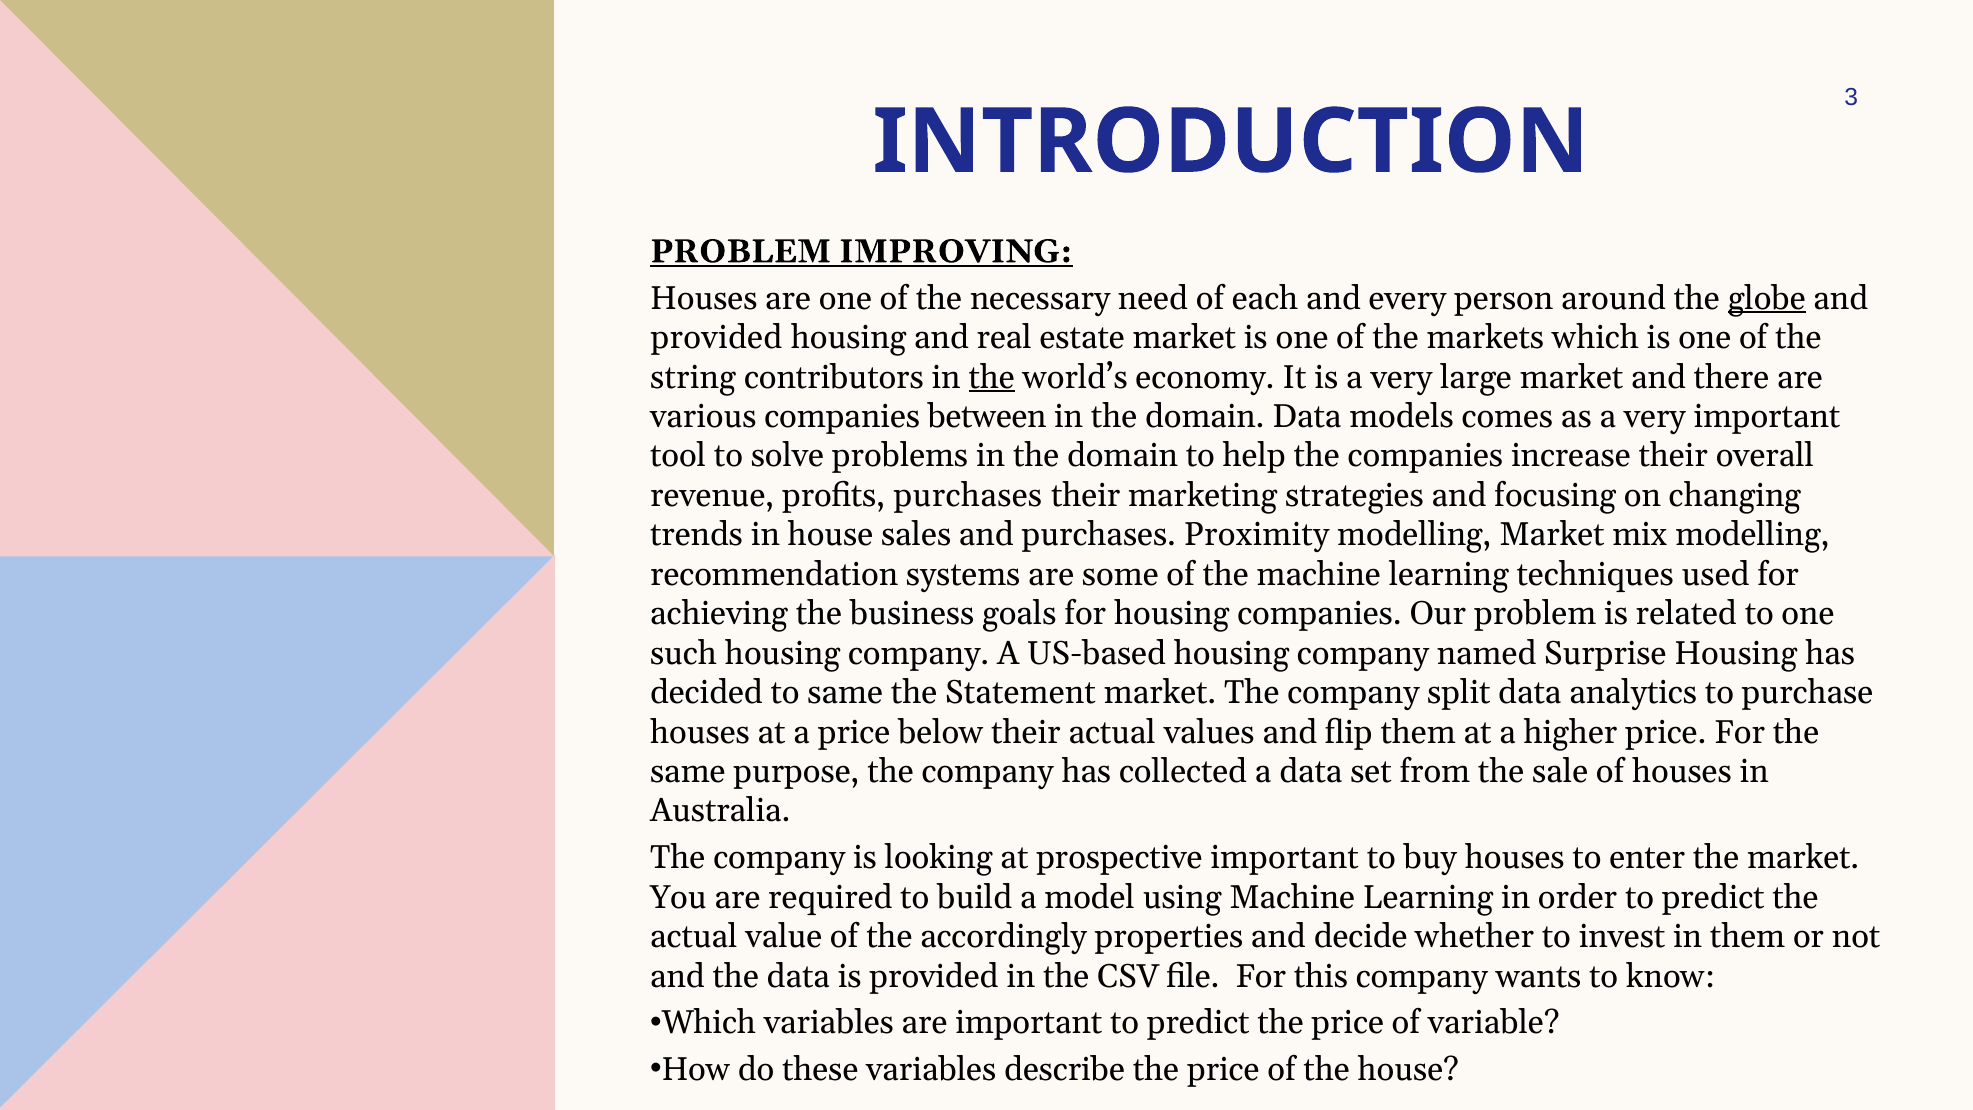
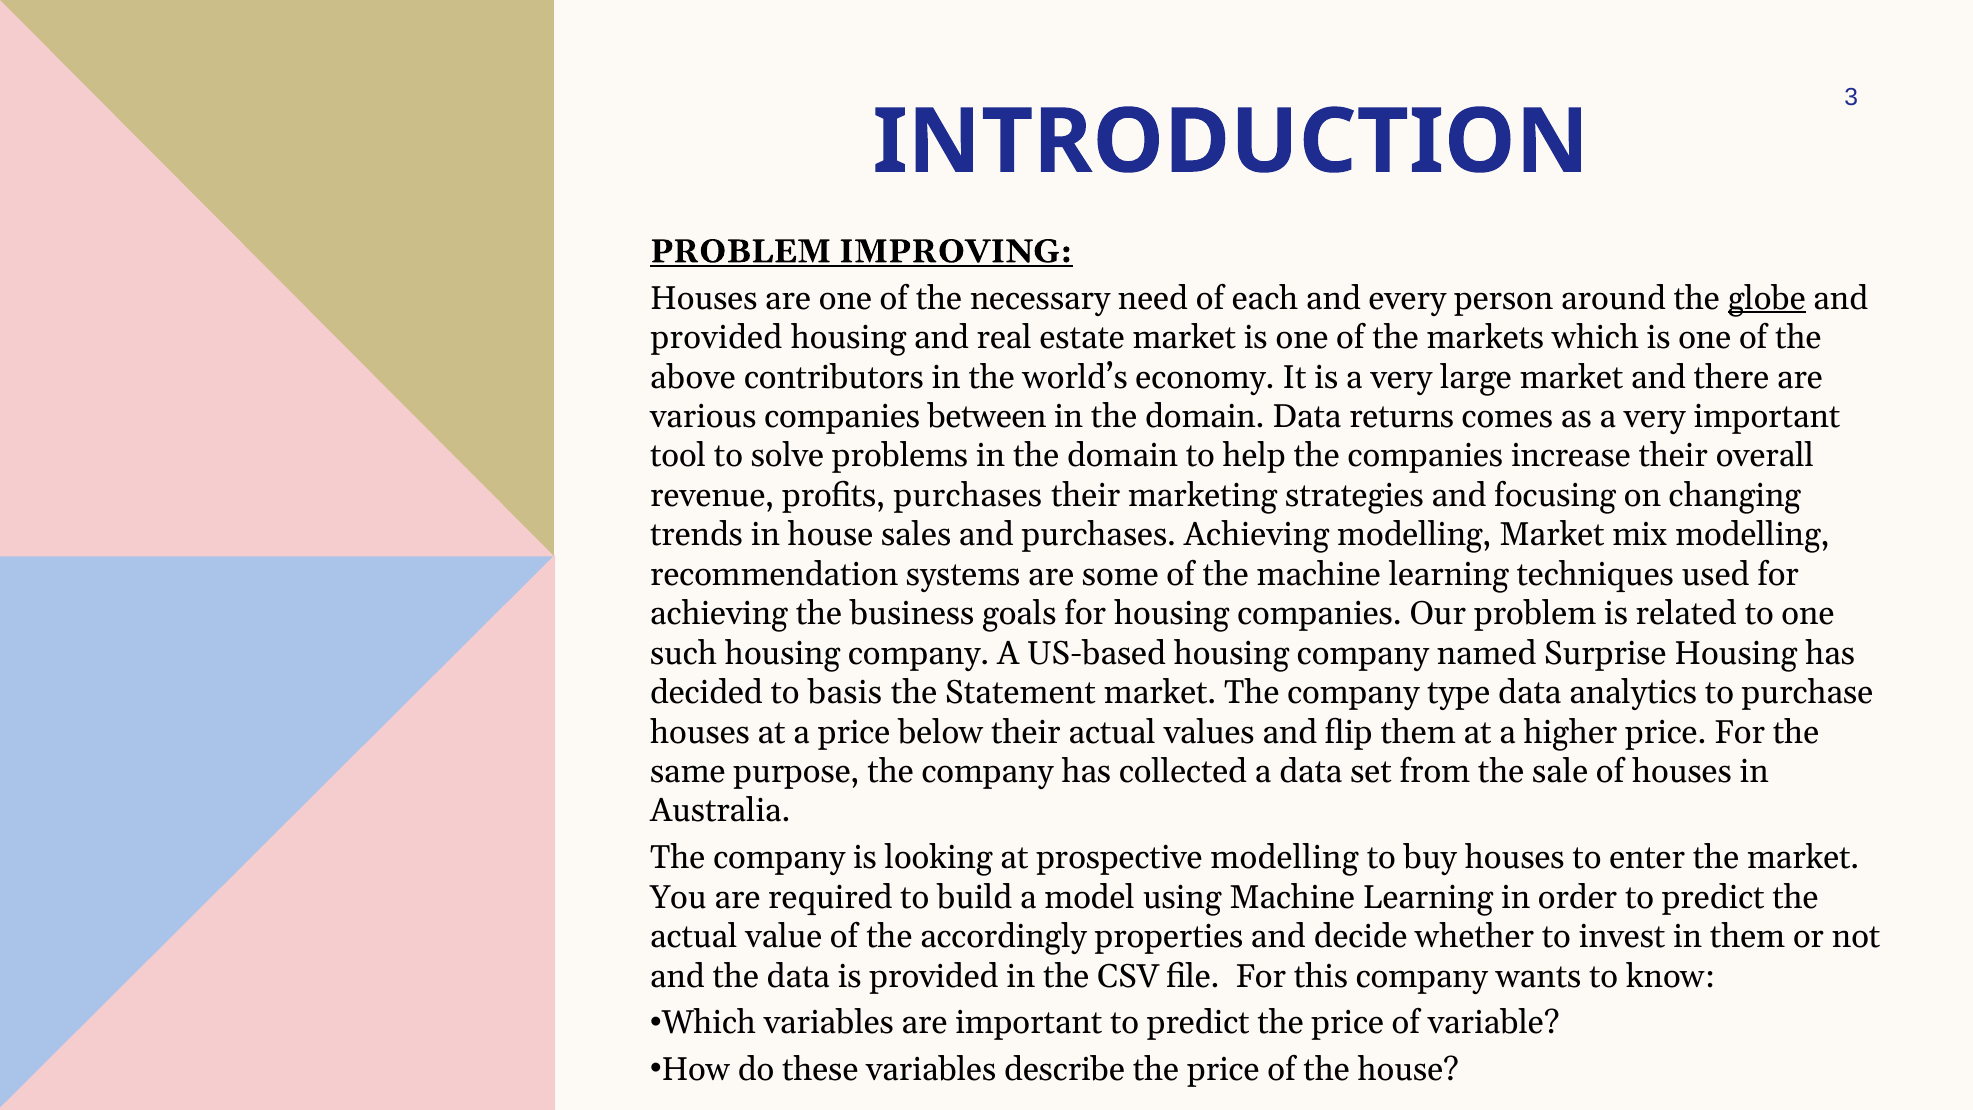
string: string -> above (693, 377)
the underline: present -> none (992, 377)
models: models -> returns (1402, 417)
purchases Proximity: Proximity -> Achieving (1257, 535)
to same: same -> basis (845, 693)
split: split -> type (1459, 693)
prospective important: important -> modelling (1284, 858)
